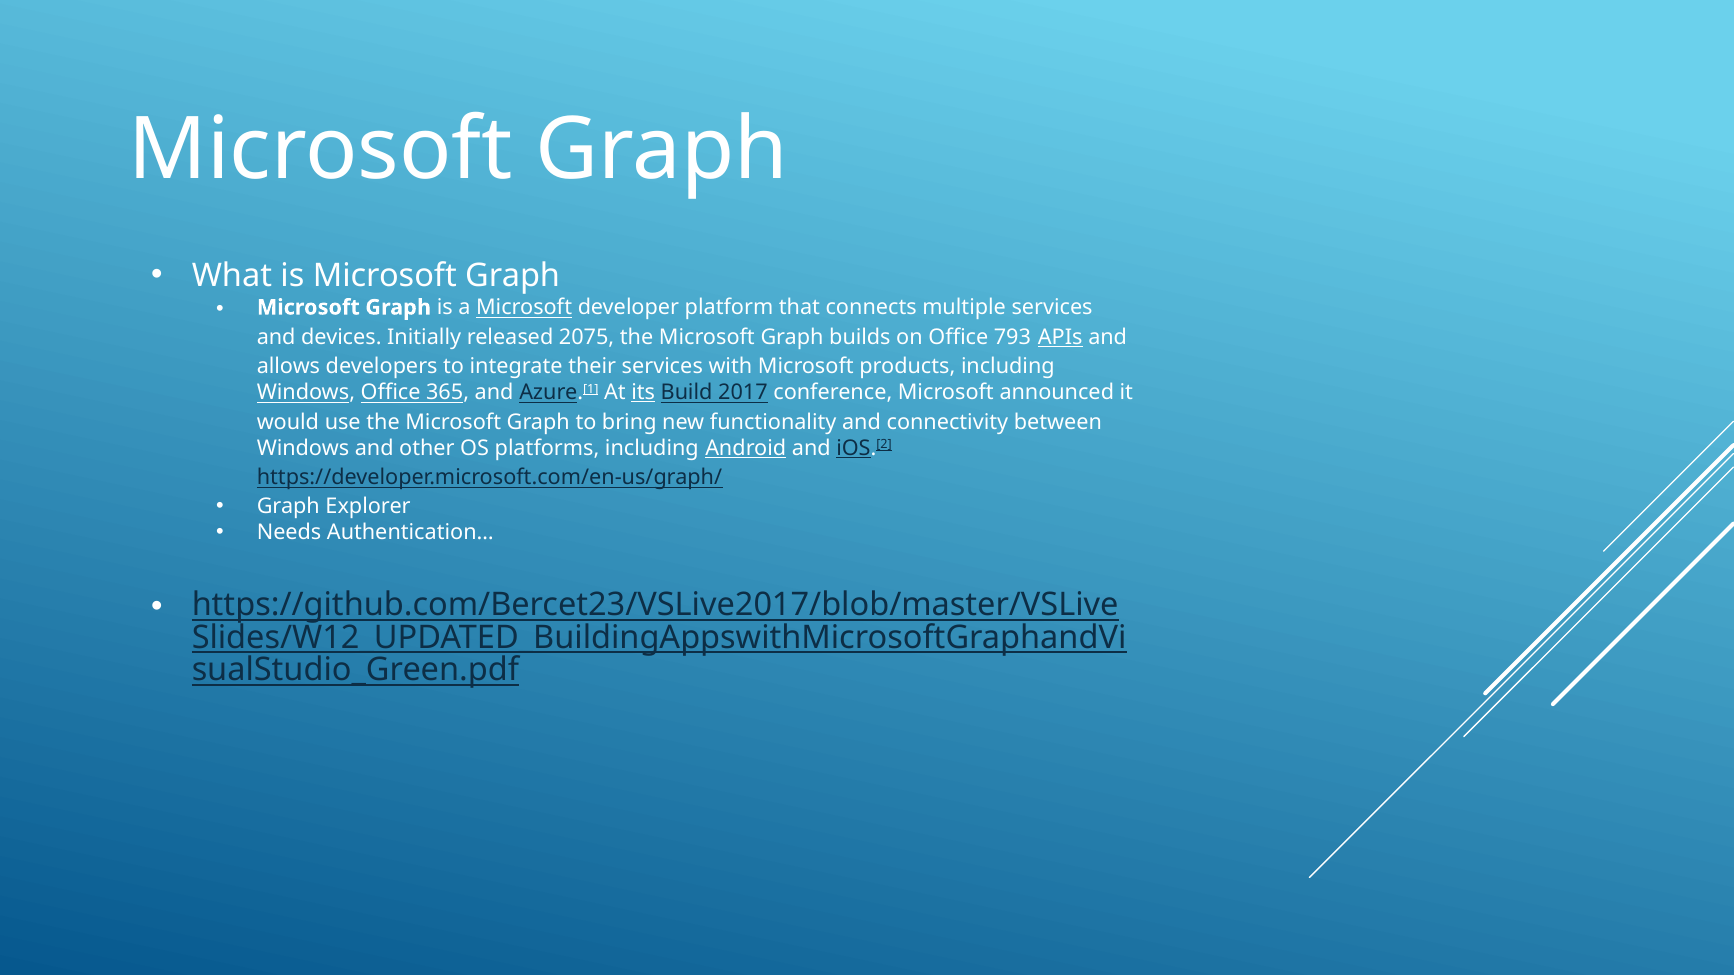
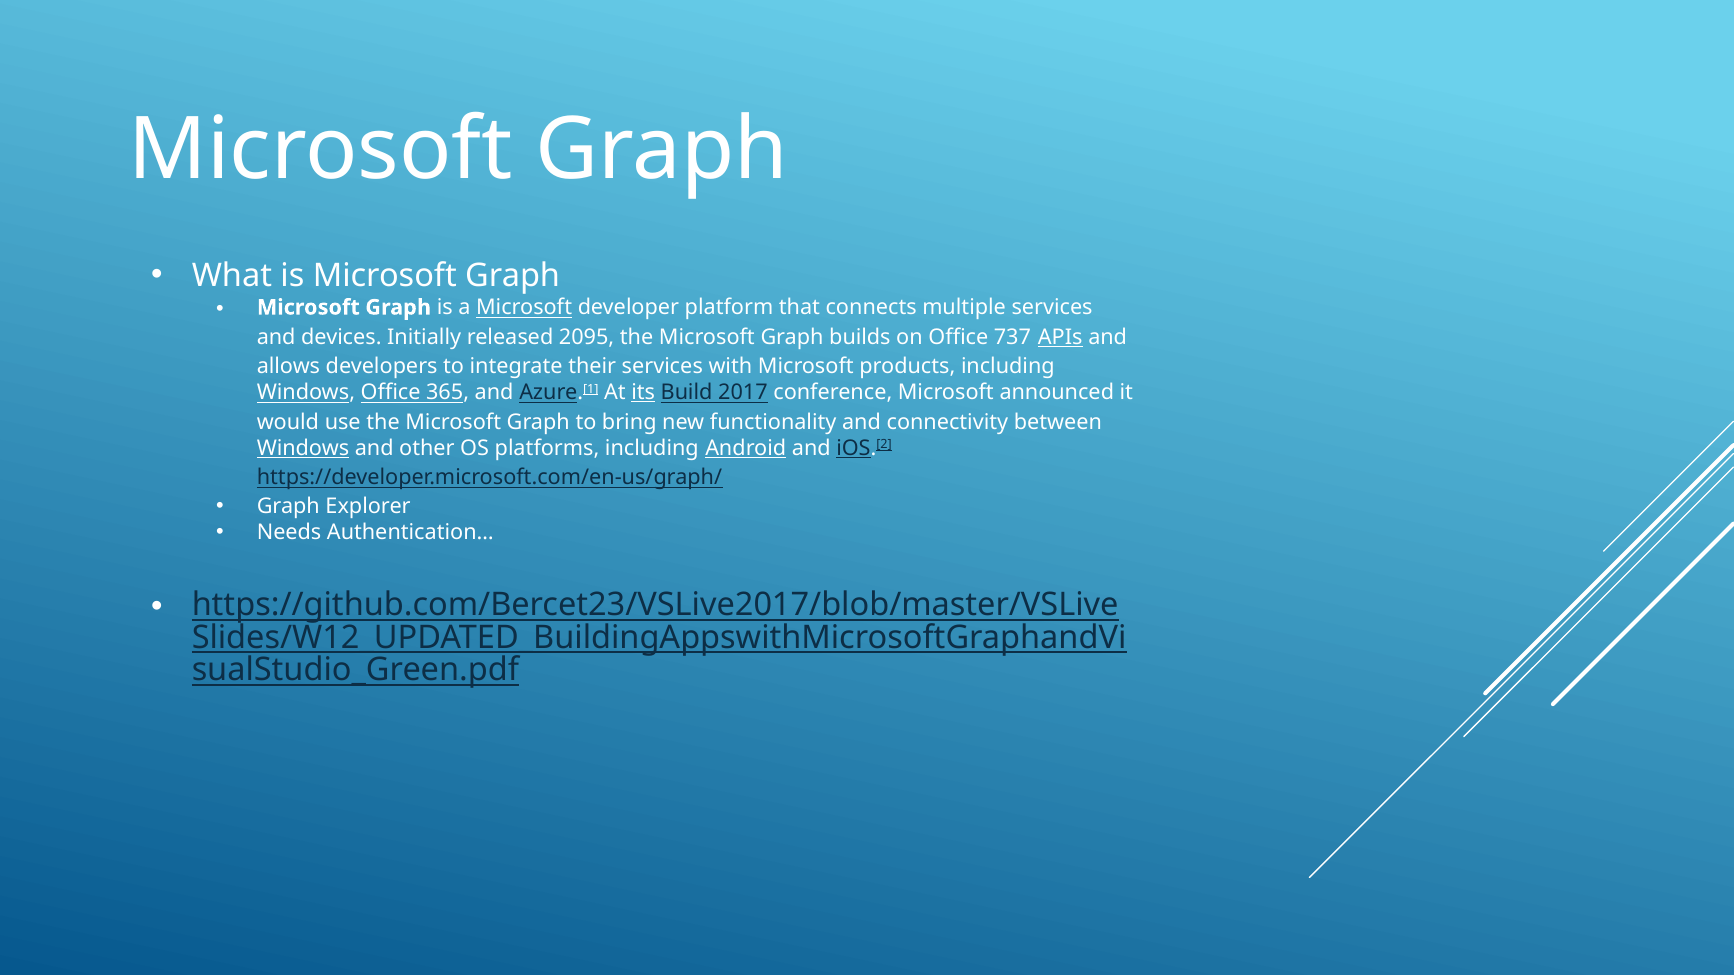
2075: 2075 -> 2095 (587, 337)
793: 793 -> 737 (1012, 337)
Windows underline: none -> present (303, 448)
